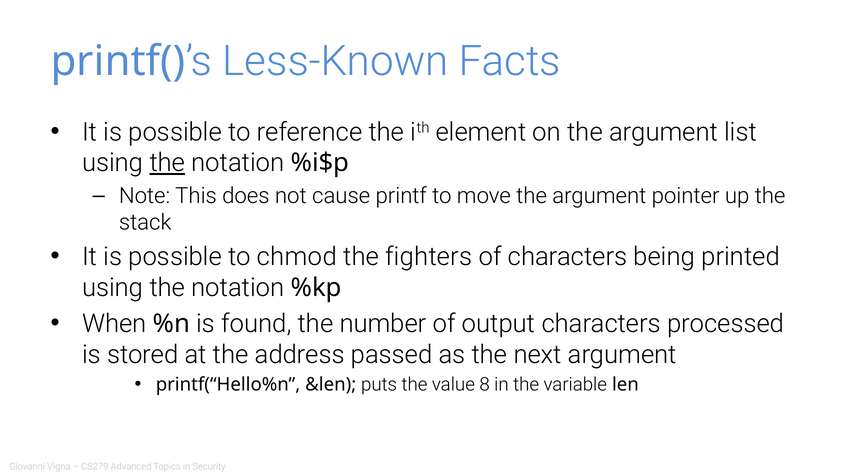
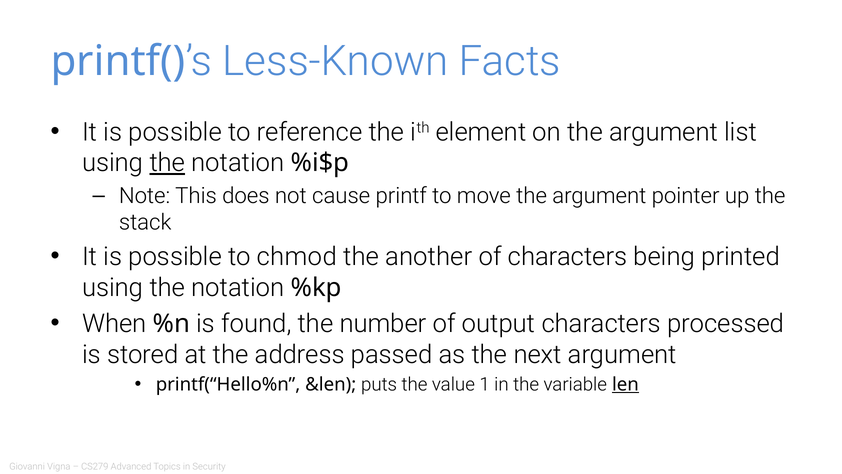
fighters: fighters -> another (429, 257)
8: 8 -> 1 (485, 384)
len underline: none -> present (625, 384)
